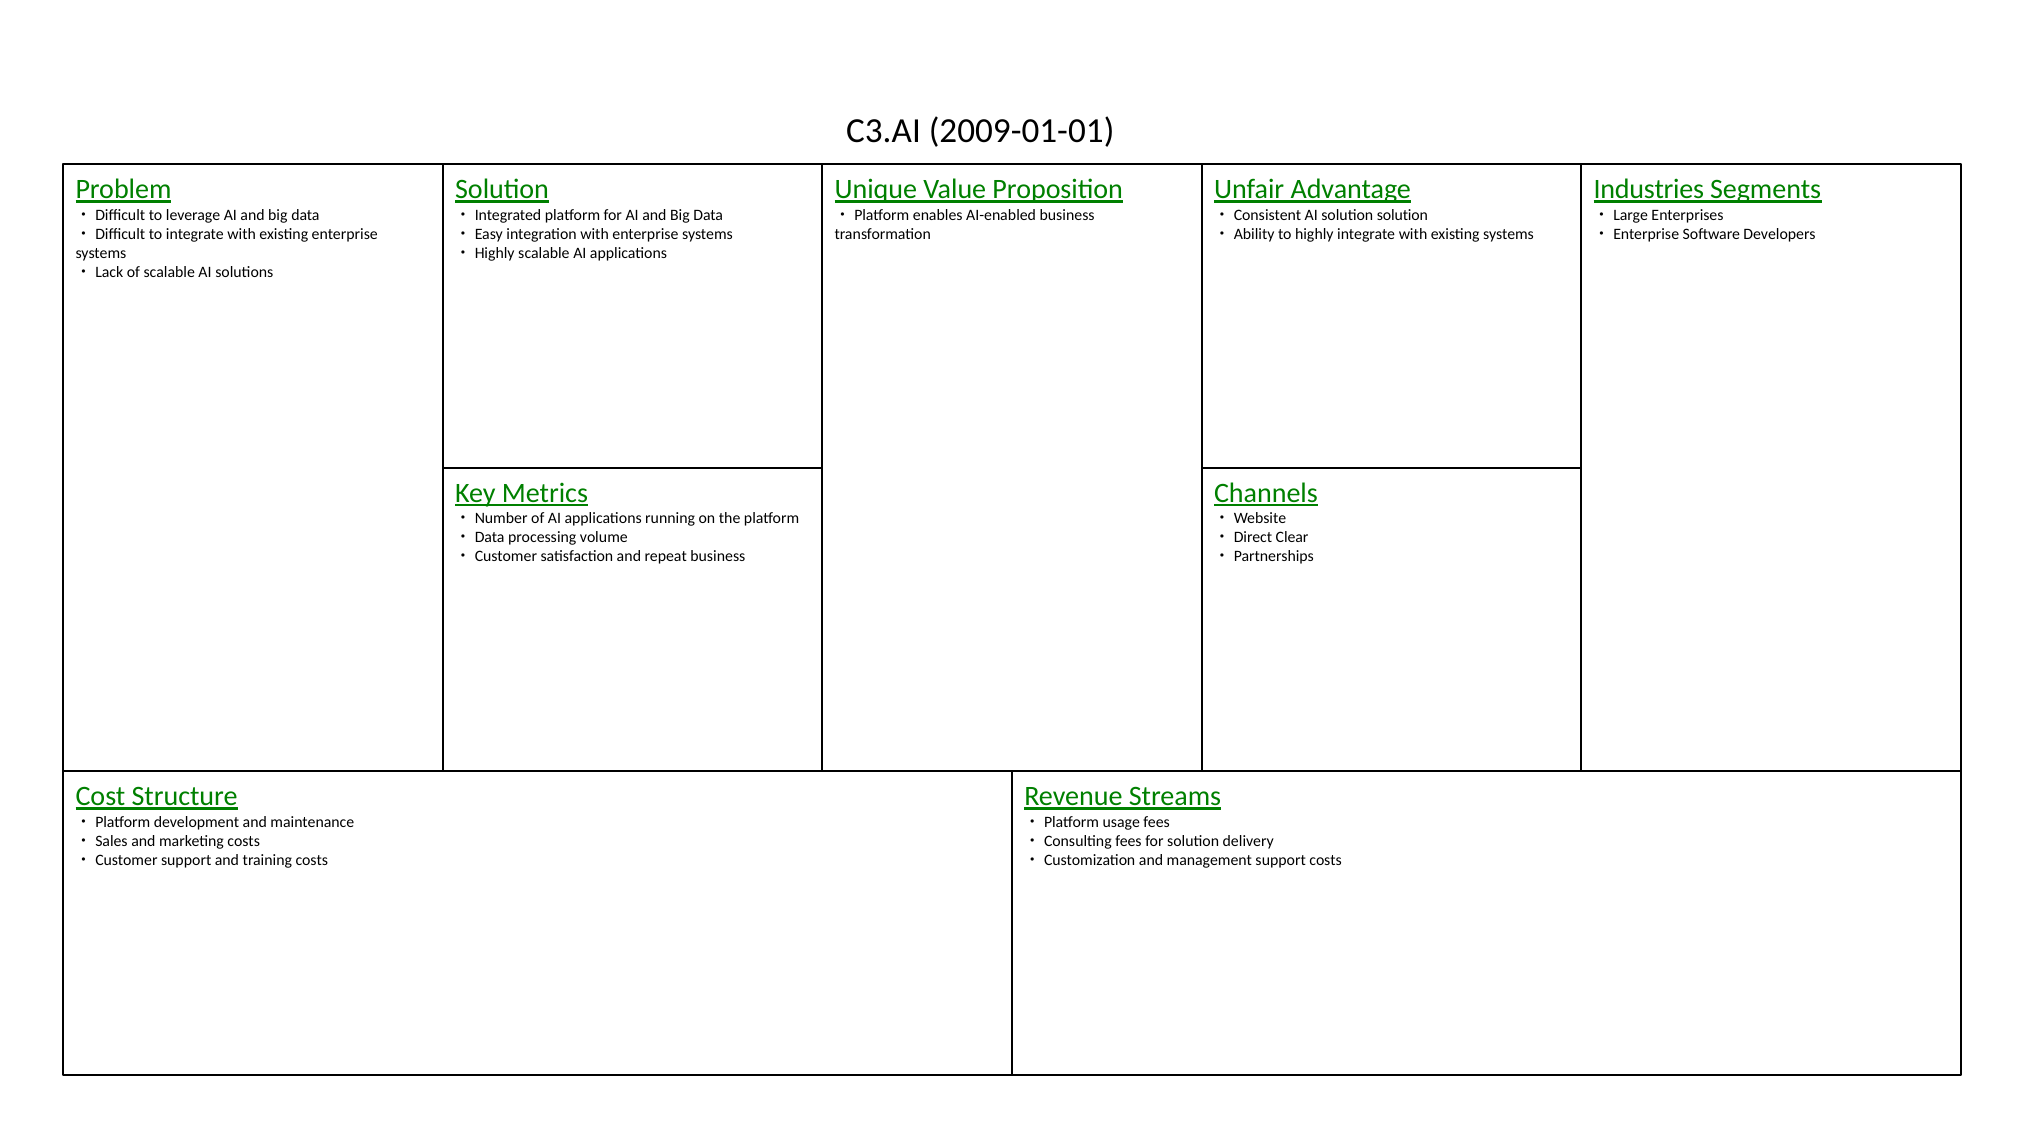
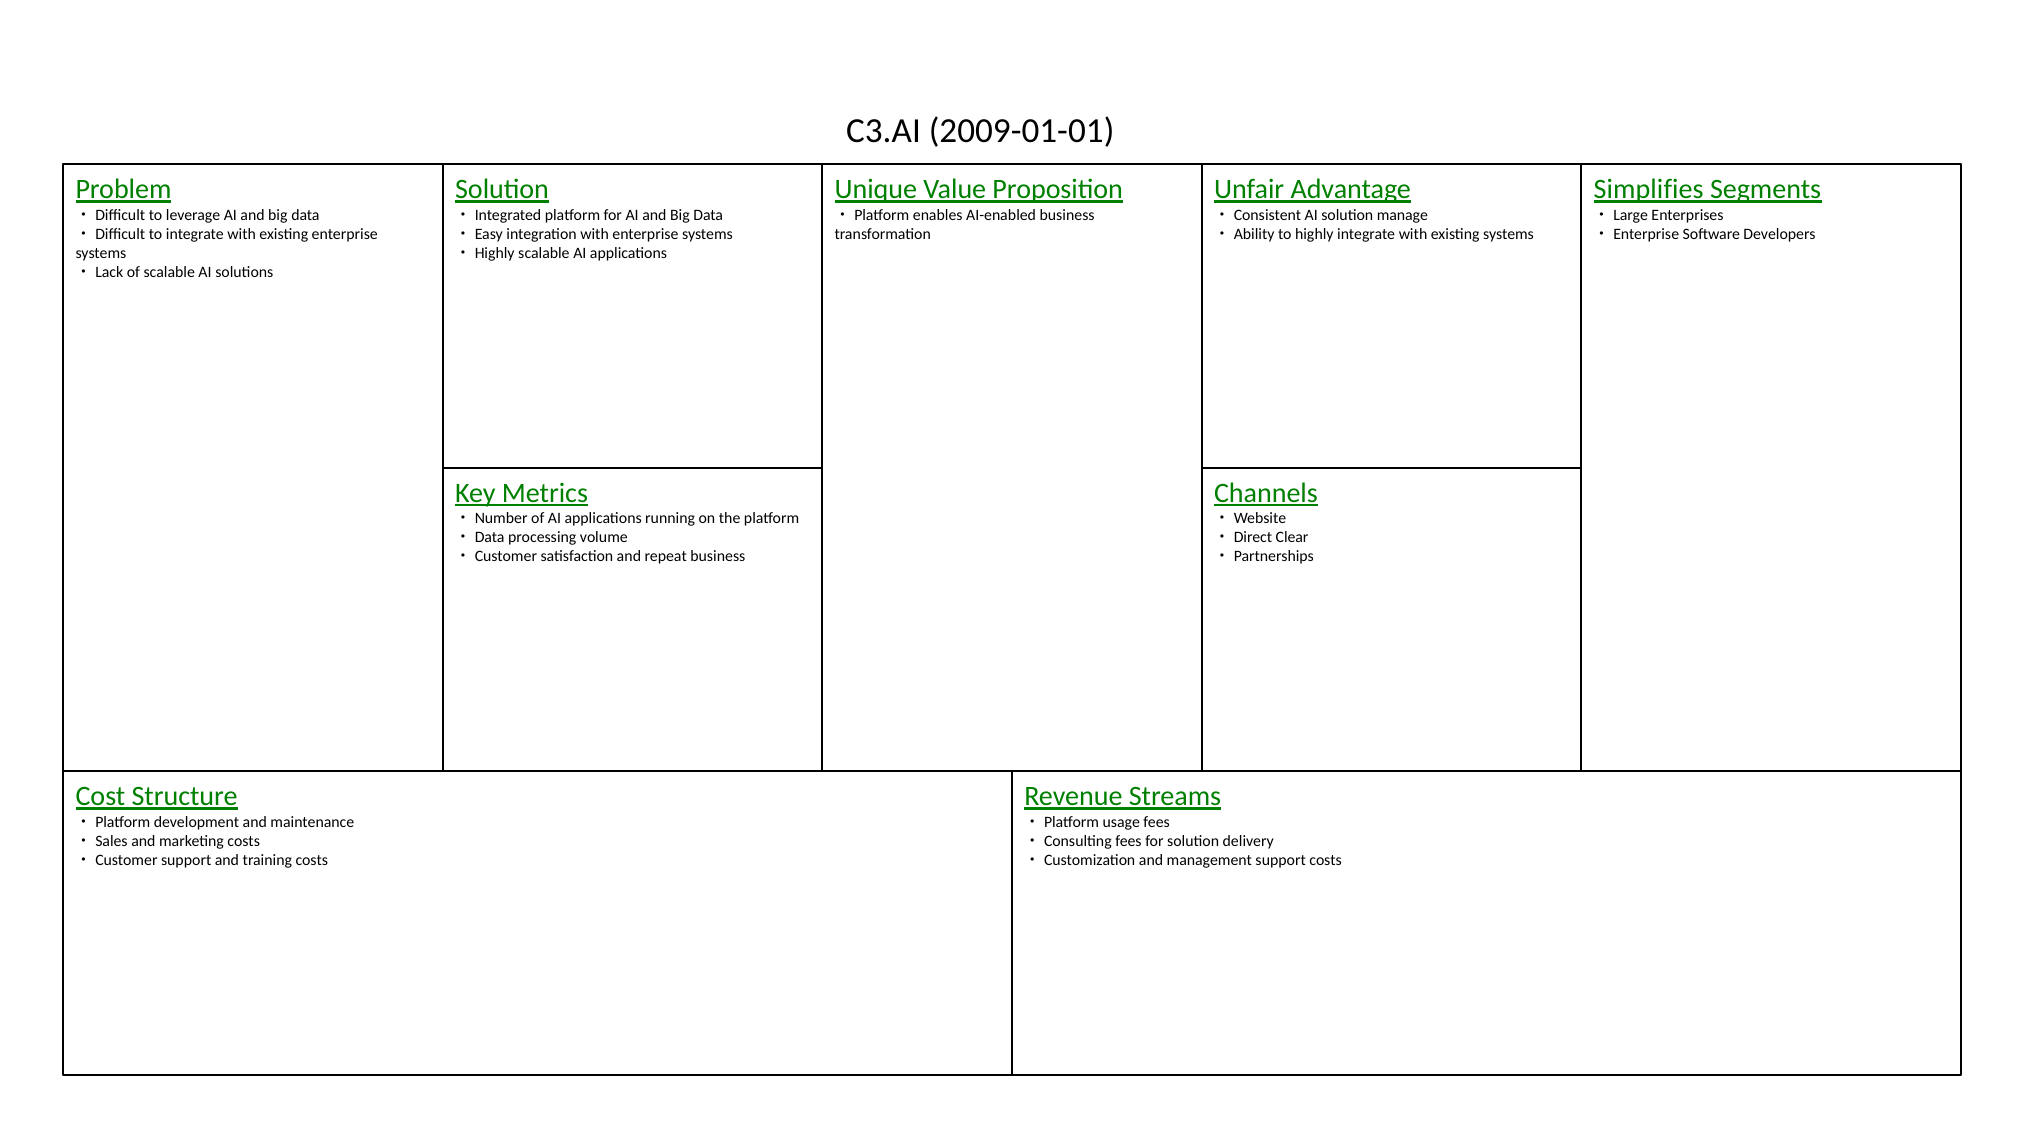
Industries: Industries -> Simplifies (1649, 189)
solution solution: solution -> manage (1402, 215)
